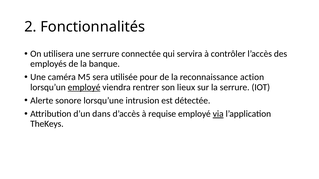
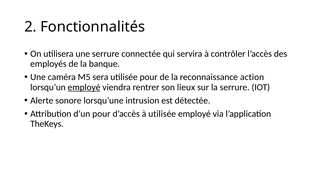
d’un dans: dans -> pour (101, 114)
à requise: requise -> utilisée (162, 114)
via underline: present -> none (218, 114)
